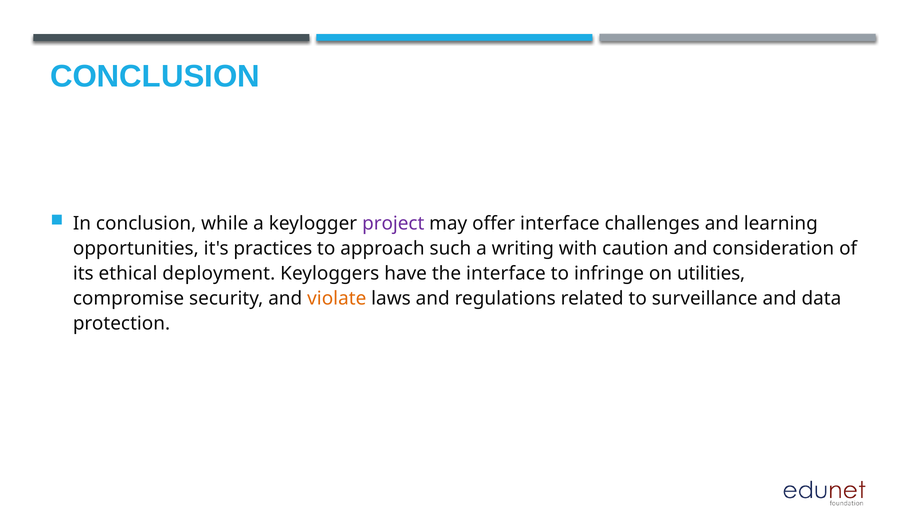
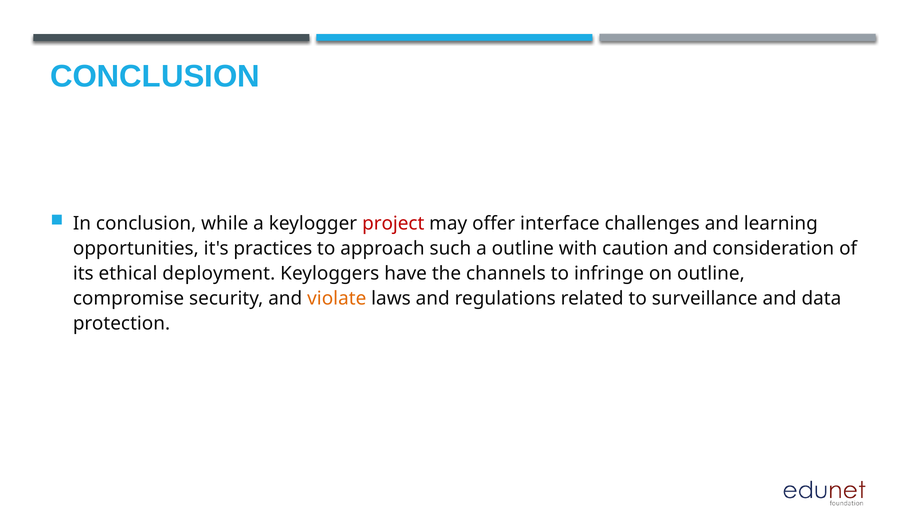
project colour: purple -> red (393, 224)
a writing: writing -> outline (523, 249)
the interface: interface -> channels (506, 274)
on utilities: utilities -> outline (711, 274)
